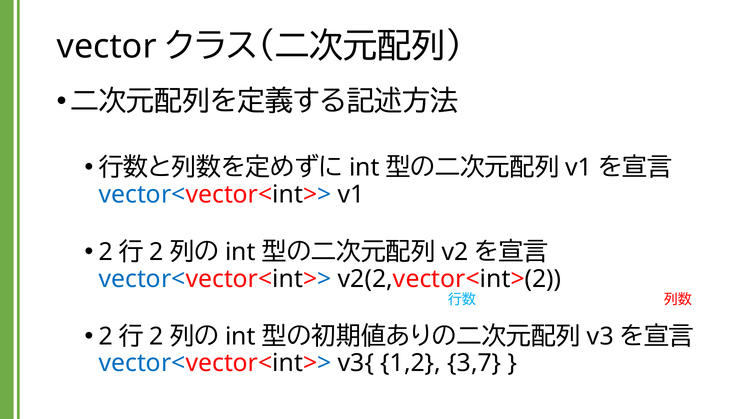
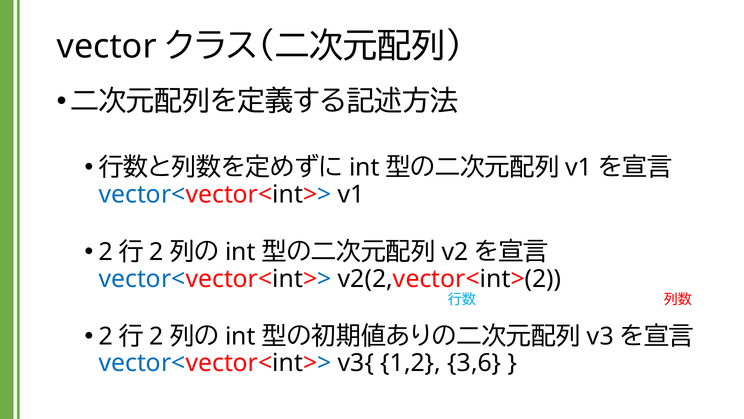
3,7: 3,7 -> 3,6 (474, 363)
